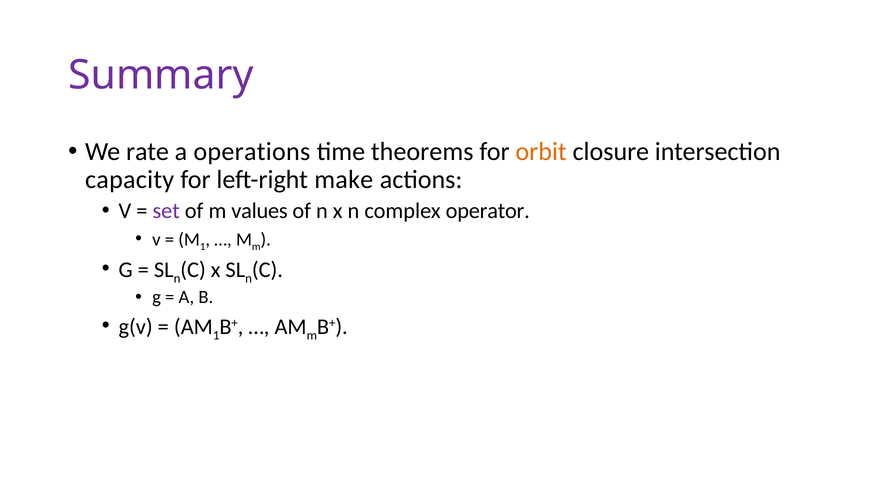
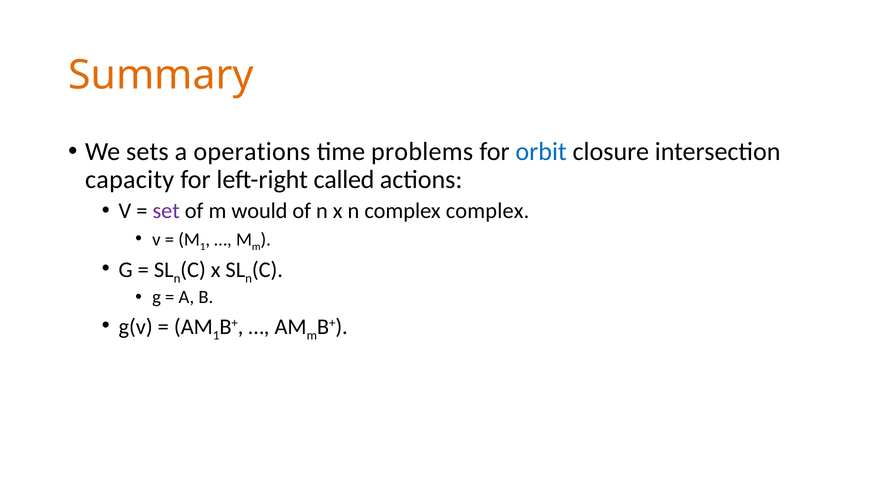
Summary colour: purple -> orange (161, 75)
rate: rate -> sets (147, 151)
theorems: theorems -> problems (422, 151)
orbit colour: orange -> blue (541, 151)
make: make -> called (344, 180)
values: values -> would (259, 210)
complex operator: operator -> complex (488, 210)
